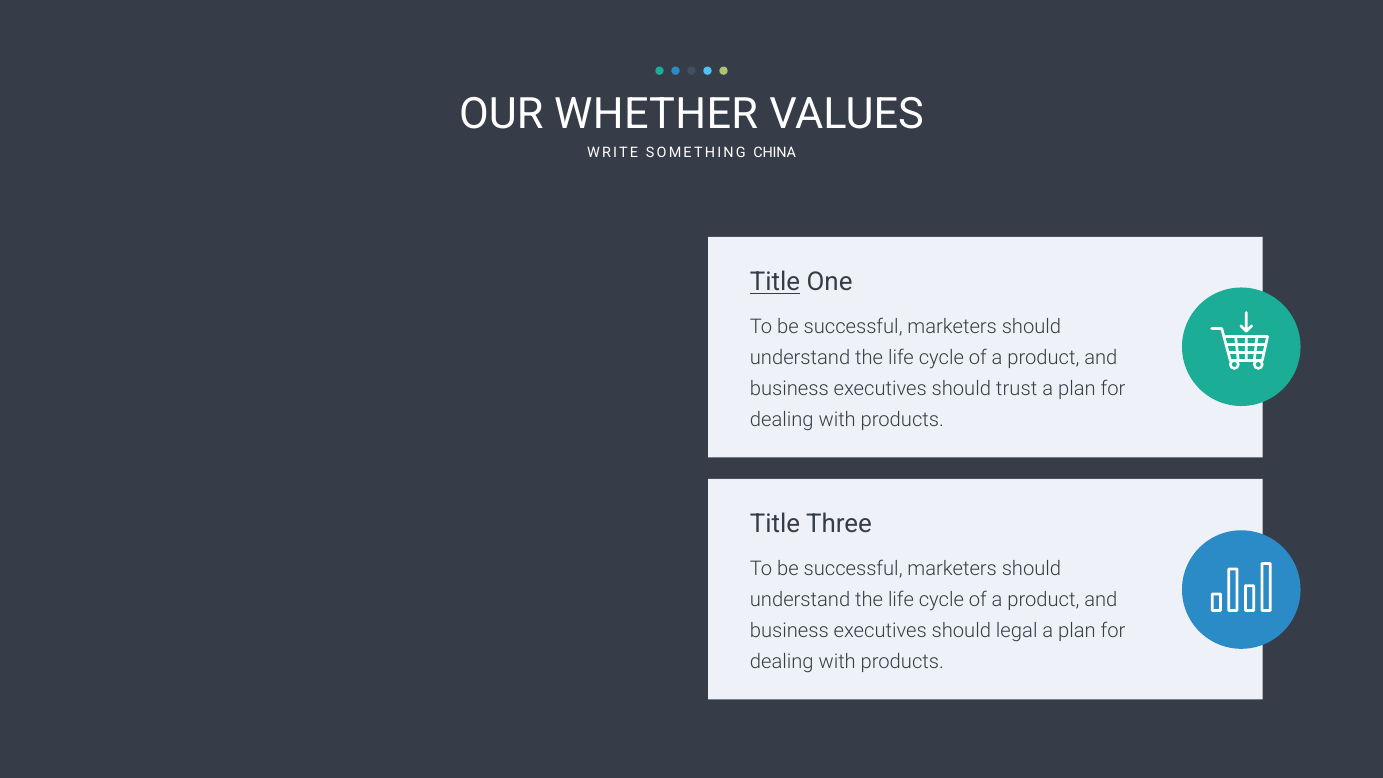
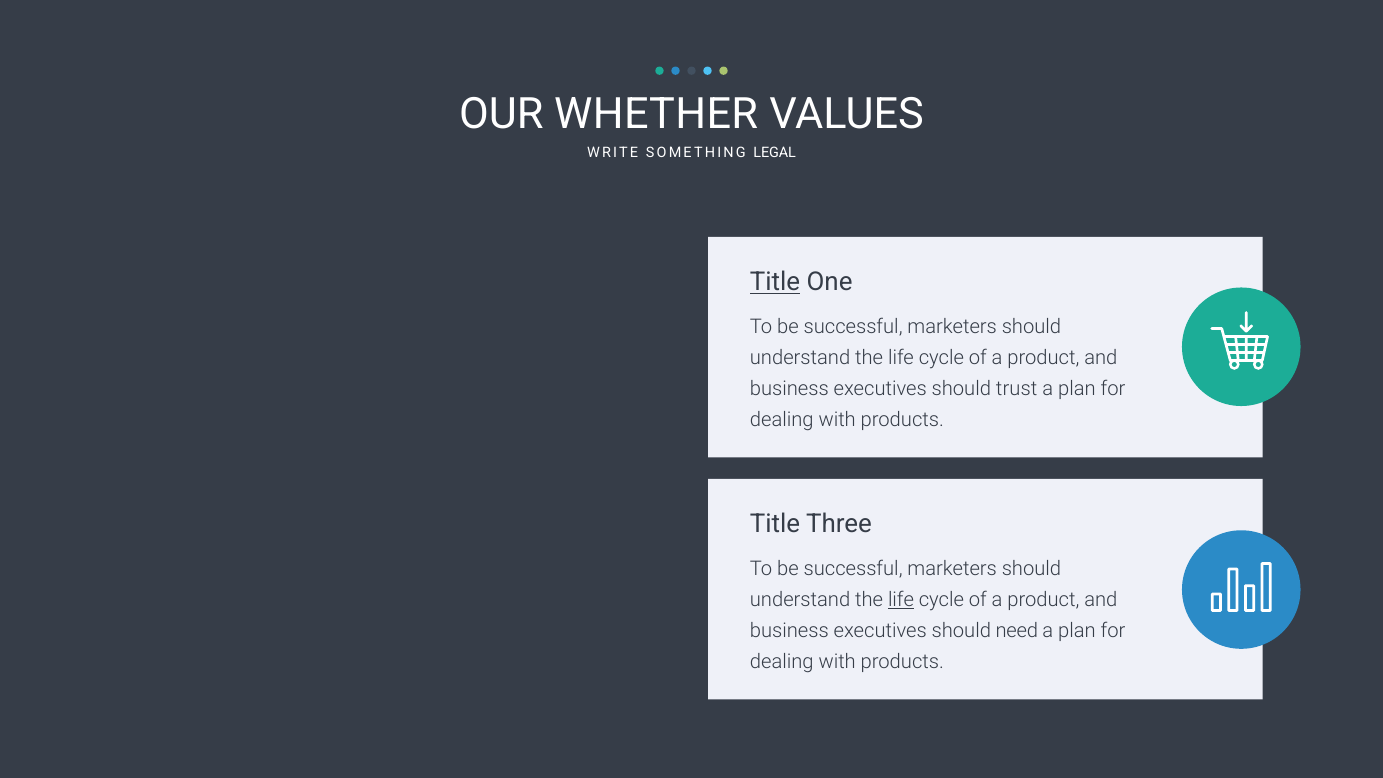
CHINA: CHINA -> LEGAL (775, 152)
life underline: none -> present (901, 600)
legal: legal -> need (1017, 631)
